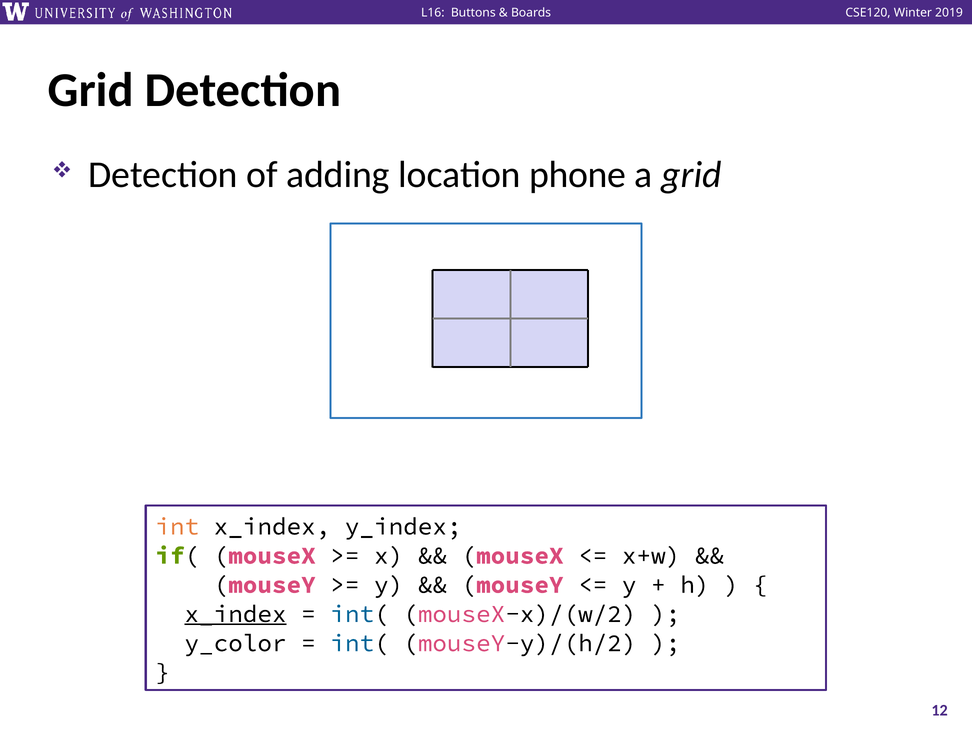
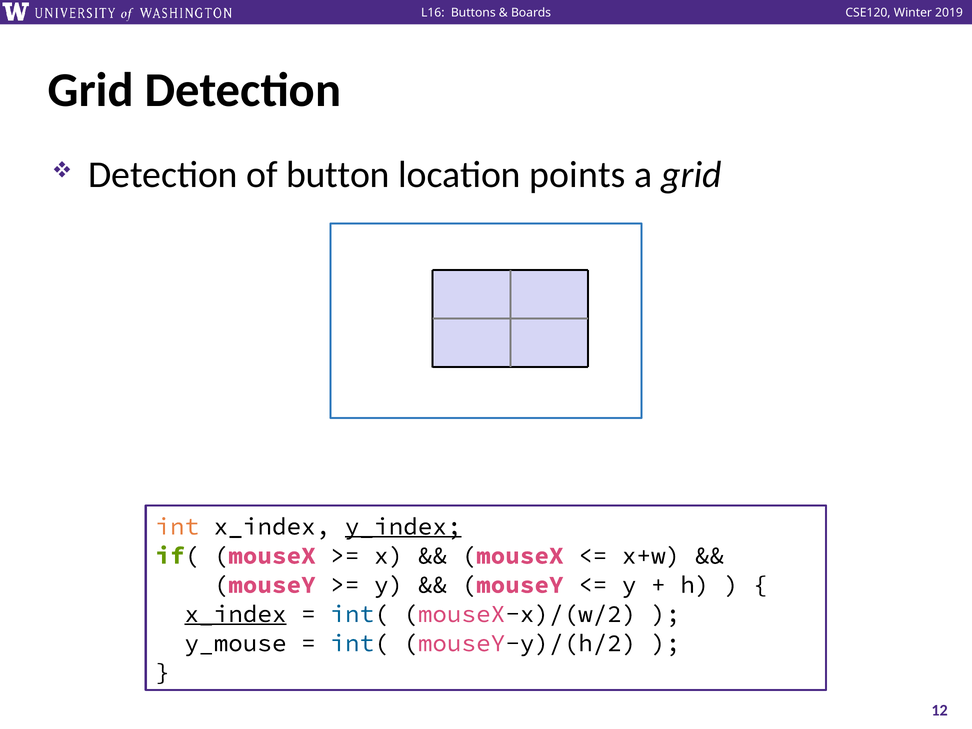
adding: adding -> button (338, 175)
phone: phone -> points (578, 175)
y_index underline: none -> present (403, 526)
y_color: y_color -> y_mouse (236, 643)
